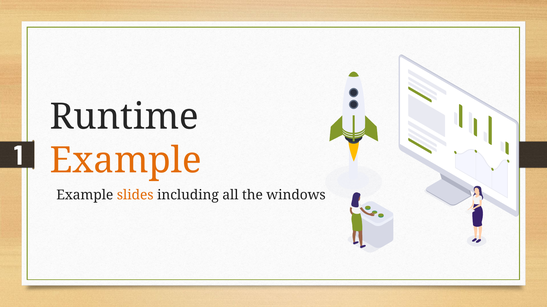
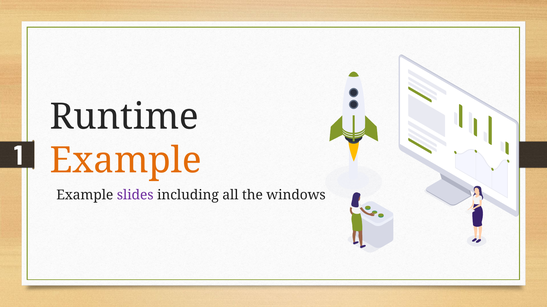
slides colour: orange -> purple (135, 195)
